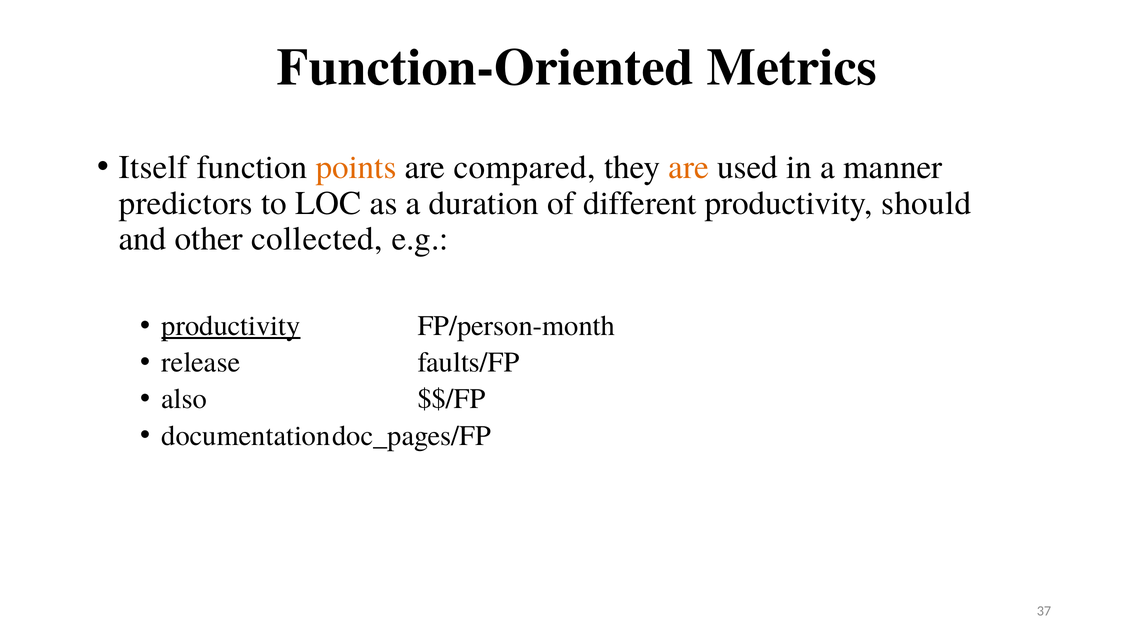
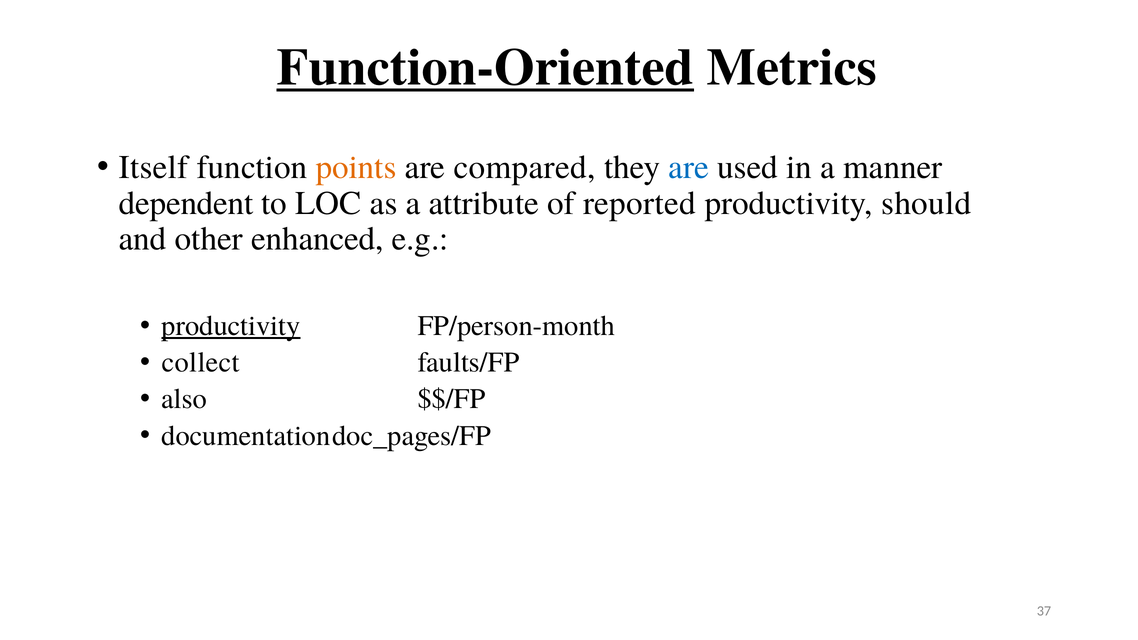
Function-Oriented underline: none -> present (485, 68)
are colour: orange -> blue (689, 167)
predictors: predictors -> dependent (186, 203)
duration: duration -> attribute (484, 203)
different: different -> reported (639, 203)
collected: collected -> enhanced (317, 239)
release: release -> collect (201, 363)
